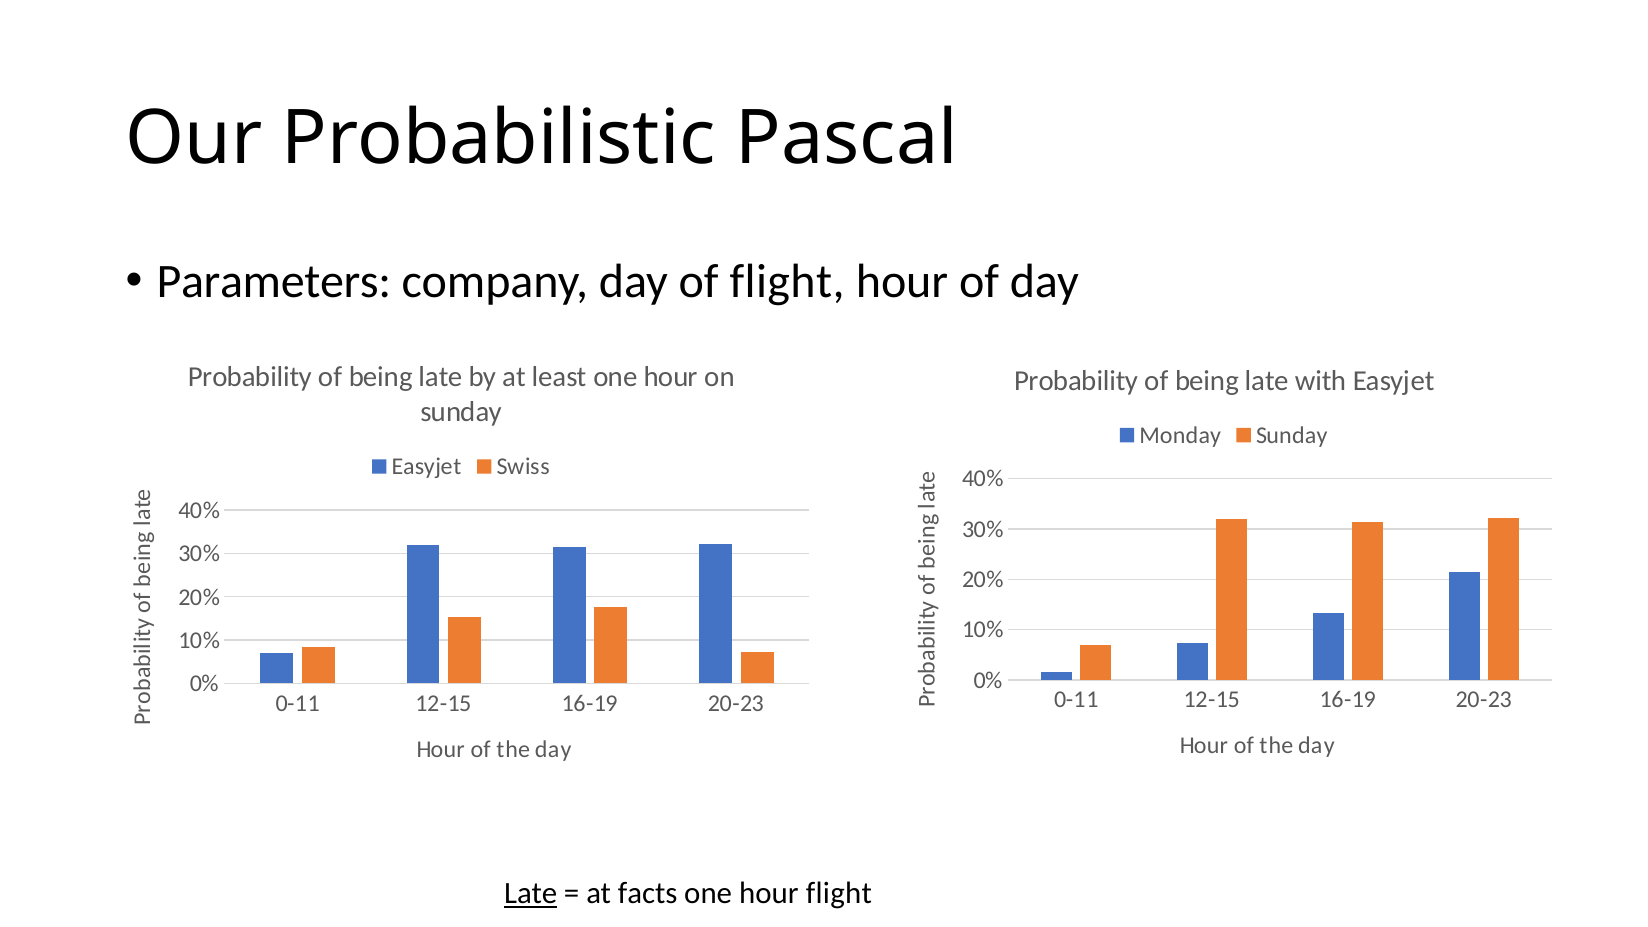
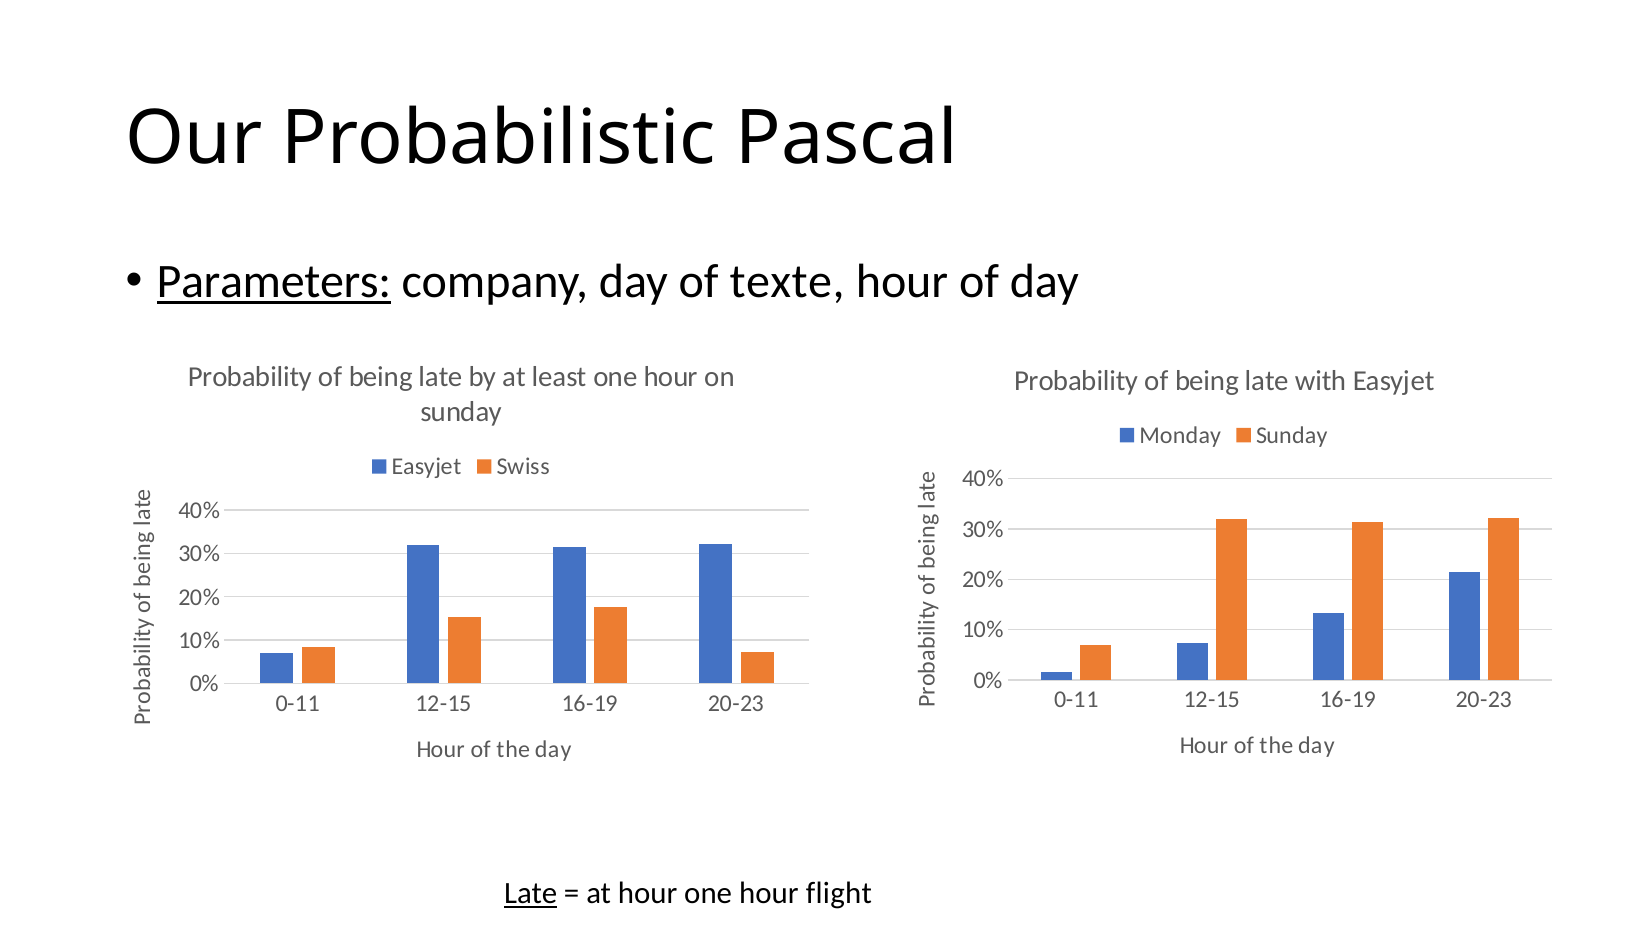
Parameters underline: none -> present (274, 282)
of flight: flight -> texte (787, 282)
at facts: facts -> hour (648, 894)
